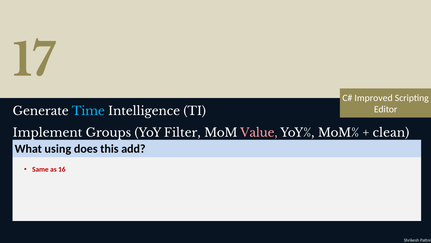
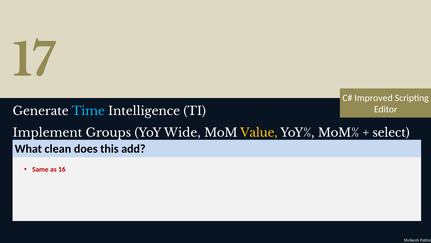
Filter: Filter -> Wide (182, 133)
Value colour: pink -> yellow (259, 133)
clean: clean -> select (391, 133)
using: using -> clean (58, 149)
